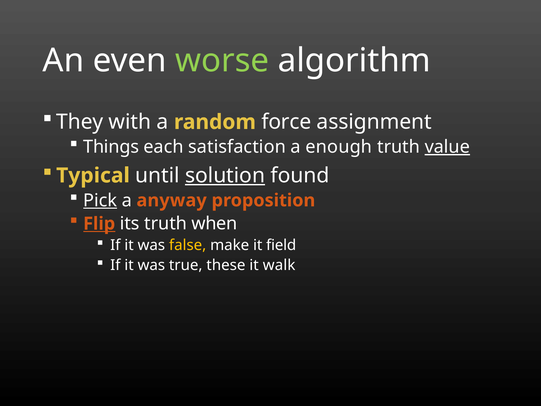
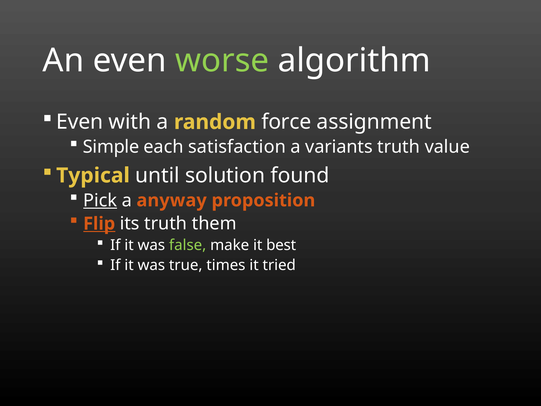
They: They -> Even (80, 122)
Things: Things -> Simple (111, 147)
enough: enough -> variants (339, 147)
value underline: present -> none (447, 147)
solution underline: present -> none (225, 175)
when: when -> them (214, 224)
false colour: yellow -> light green (188, 245)
field: field -> best (281, 245)
these: these -> times (226, 265)
walk: walk -> tried (279, 265)
